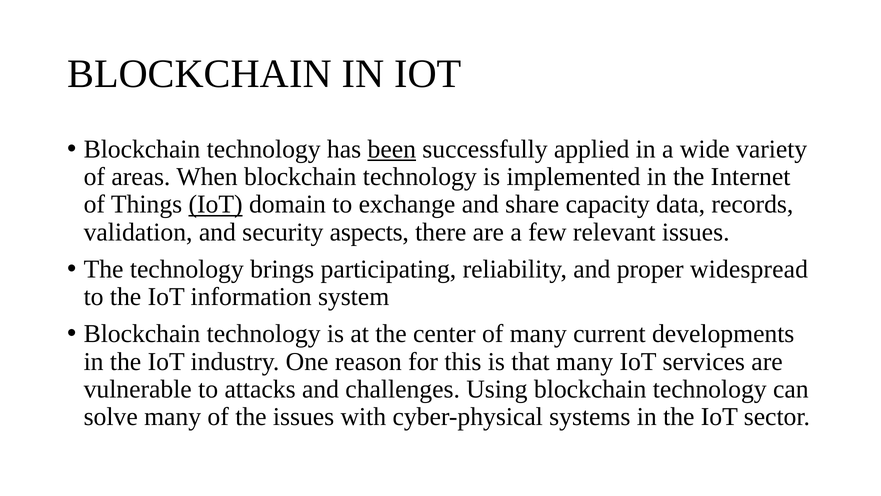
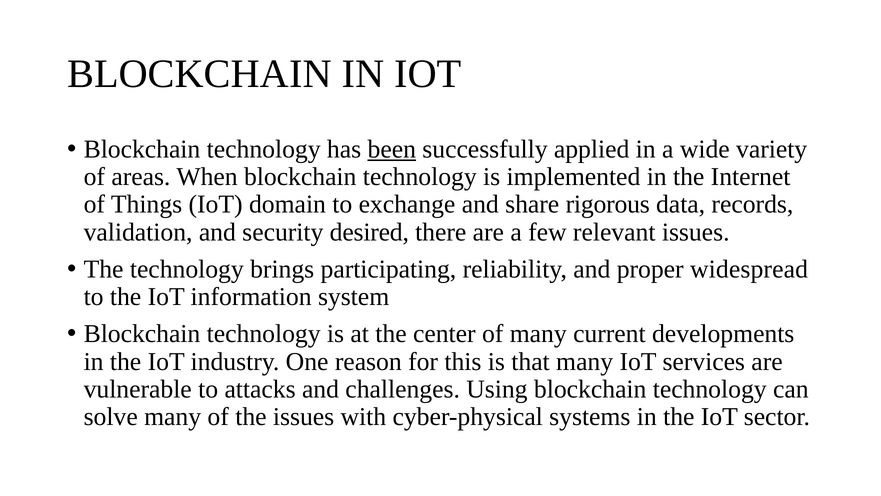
IoT underline: present -> none (216, 204)
capacity: capacity -> rigorous (608, 204)
aspects: aspects -> desired (369, 232)
